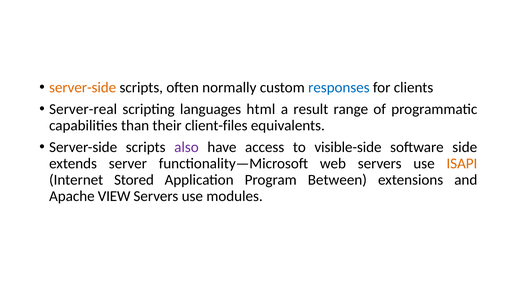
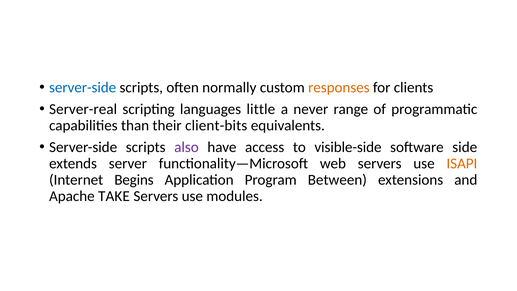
server-side colour: orange -> blue (83, 87)
responses colour: blue -> orange (339, 87)
html: html -> little (261, 109)
result: result -> never (311, 109)
client-files: client-files -> client-bits (216, 125)
Stored: Stored -> Begins (134, 180)
VIEW: VIEW -> TAKE (114, 196)
